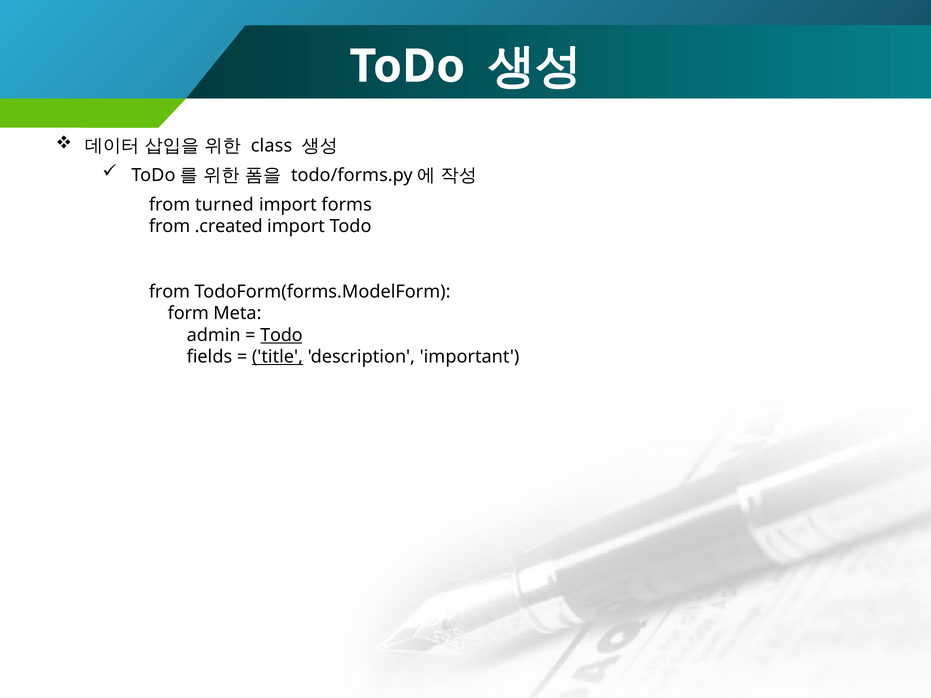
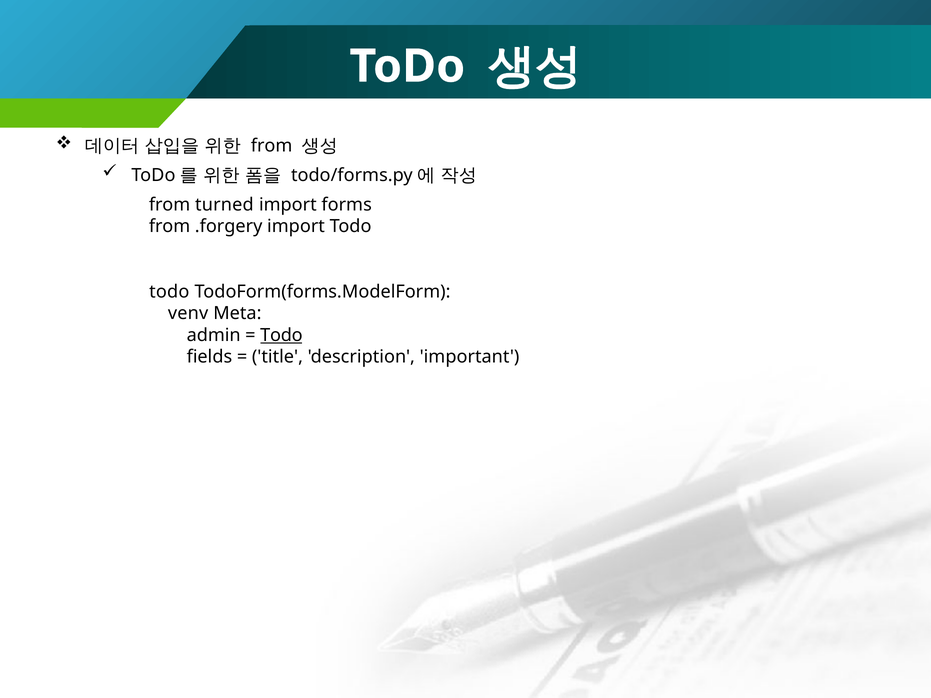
class: class -> from (272, 146)
.created: .created -> .forgery (229, 227)
from: from -> todo (169, 292)
form: form -> venv (188, 313)
title underline: present -> none (277, 357)
